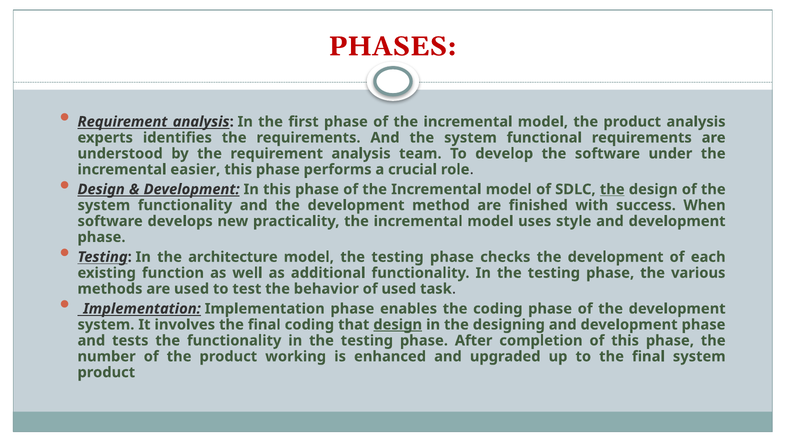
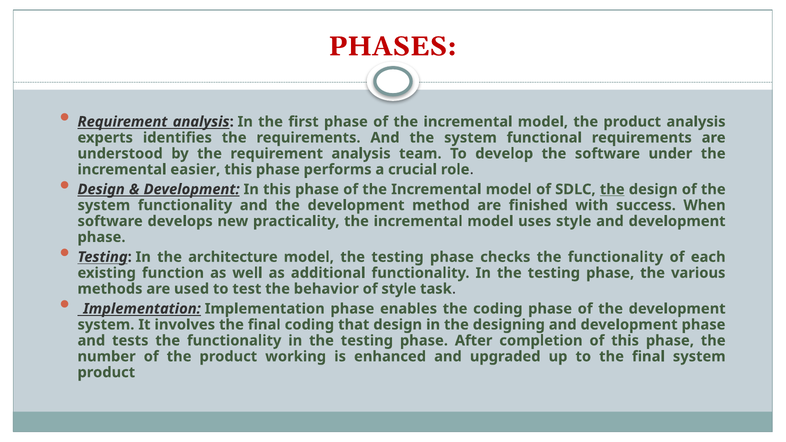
checks the development: development -> functionality (615, 257)
of used: used -> style (399, 289)
design underline: present -> none (398, 325)
